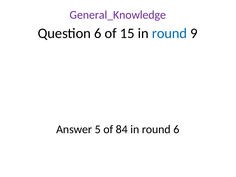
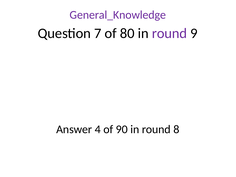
Question 6: 6 -> 7 (98, 33)
15: 15 -> 80 (127, 33)
round colour: blue -> purple (169, 33)
5: 5 -> 4 (98, 129)
84: 84 -> 90 (122, 129)
round 6: 6 -> 8 (176, 129)
